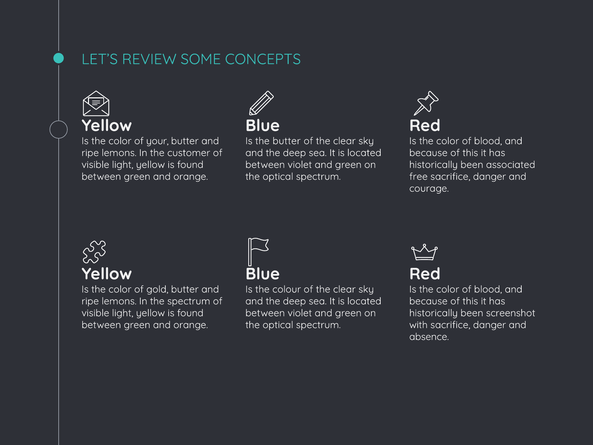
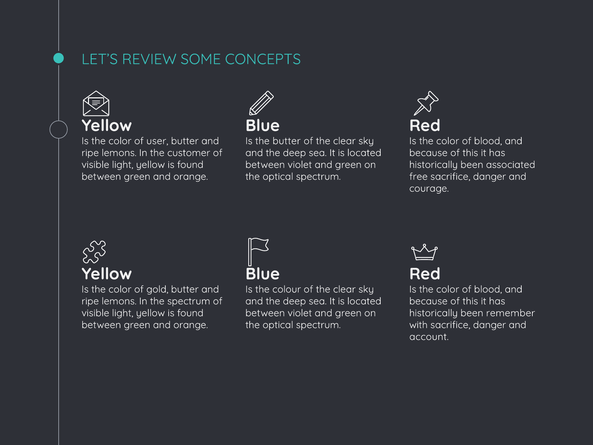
your: your -> user (157, 141)
screenshot: screenshot -> remember (511, 313)
absence: absence -> account (429, 337)
